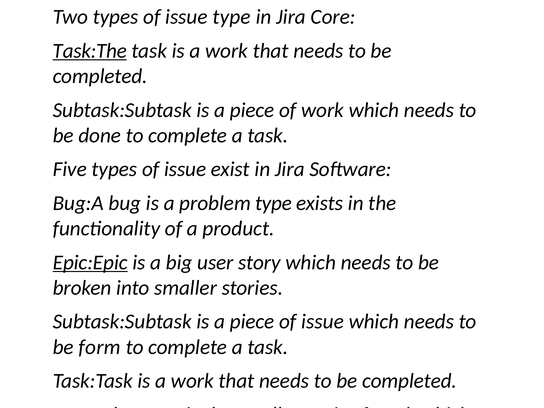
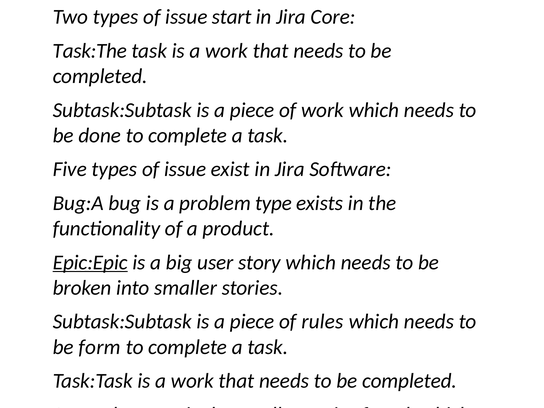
issue type: type -> start (232, 17)
Task:The underline: present -> none (90, 51)
piece of issue: issue -> rules (322, 322)
